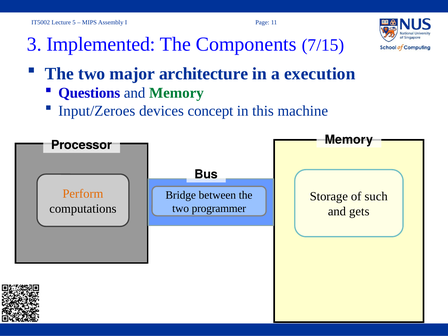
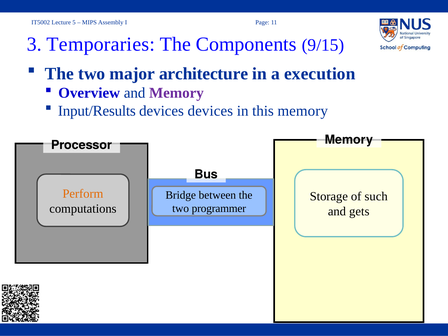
Implemented: Implemented -> Temporaries (101, 44)
7/15: 7/15 -> 9/15 (323, 45)
Questions: Questions -> Overview (89, 93)
Memory colour: green -> purple (176, 93)
Input/Zeroes: Input/Zeroes -> Input/Results (97, 111)
devices concept: concept -> devices (210, 111)
this machine: machine -> memory (303, 111)
